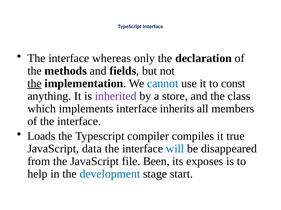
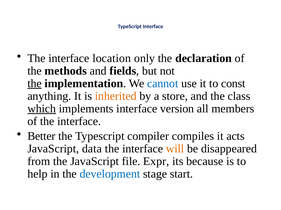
whereas: whereas -> location (112, 58)
inherited colour: purple -> orange (116, 96)
which underline: none -> present (42, 109)
inherits: inherits -> version (177, 109)
Loads: Loads -> Better (41, 137)
true: true -> acts (236, 137)
will colour: blue -> orange (175, 149)
Been: Been -> Expr (156, 162)
exposes: exposes -> because (205, 162)
